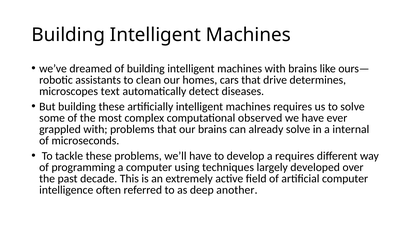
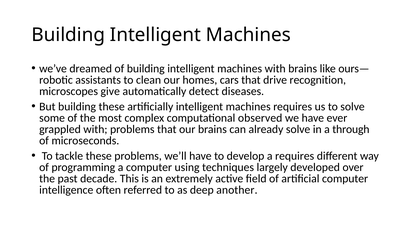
determines: determines -> recognition (318, 80)
text: text -> give (110, 91)
internal: internal -> through (351, 129)
